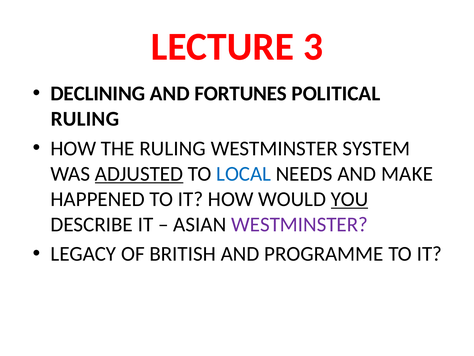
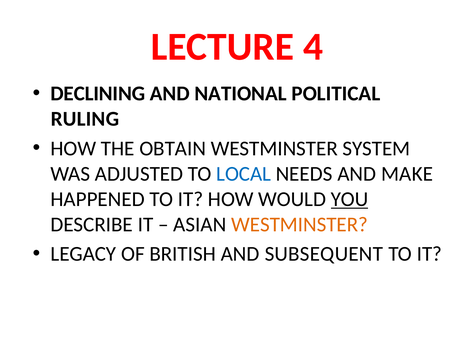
3: 3 -> 4 (313, 47)
FORTUNES: FORTUNES -> NATIONAL (241, 93)
THE RULING: RULING -> OBTAIN (173, 148)
ADJUSTED underline: present -> none (139, 174)
WESTMINSTER colour: purple -> orange (300, 224)
PROGRAMME: PROGRAMME -> SUBSEQUENT (324, 254)
